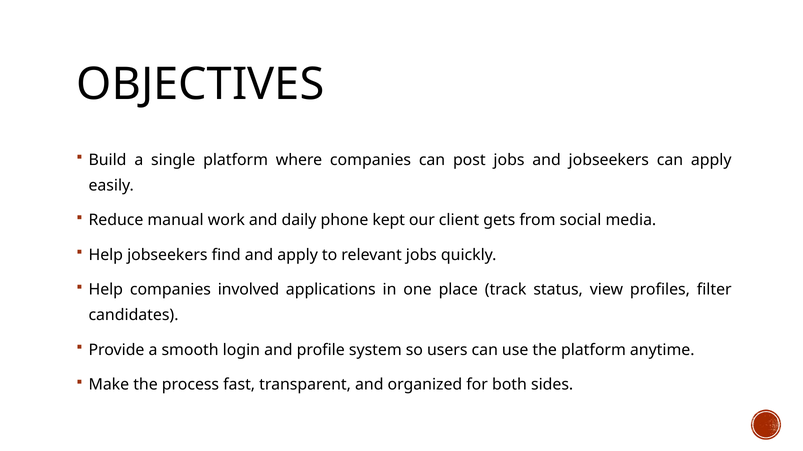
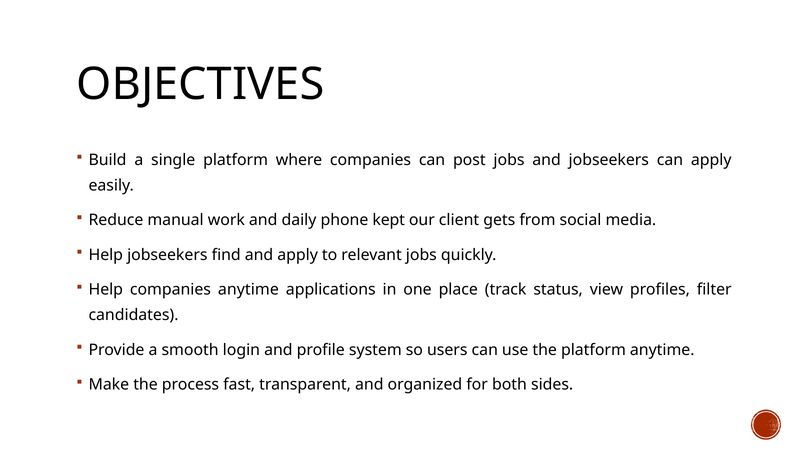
companies involved: involved -> anytime (248, 290)
